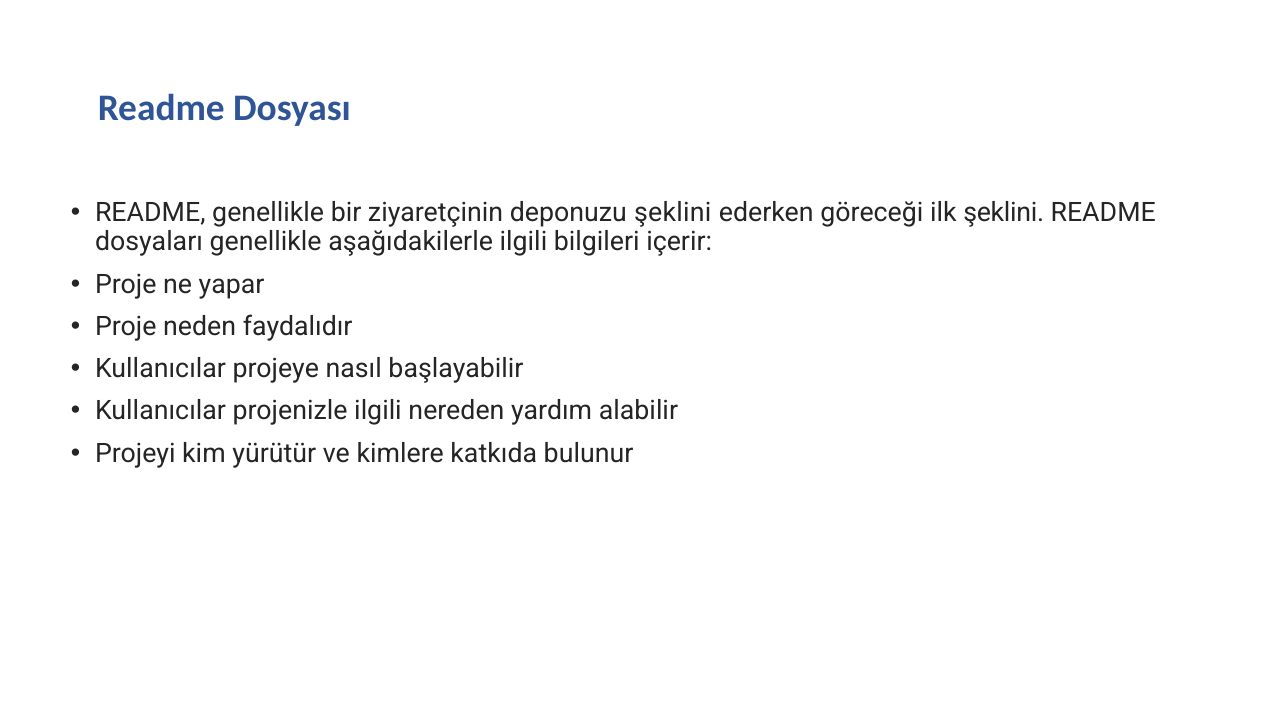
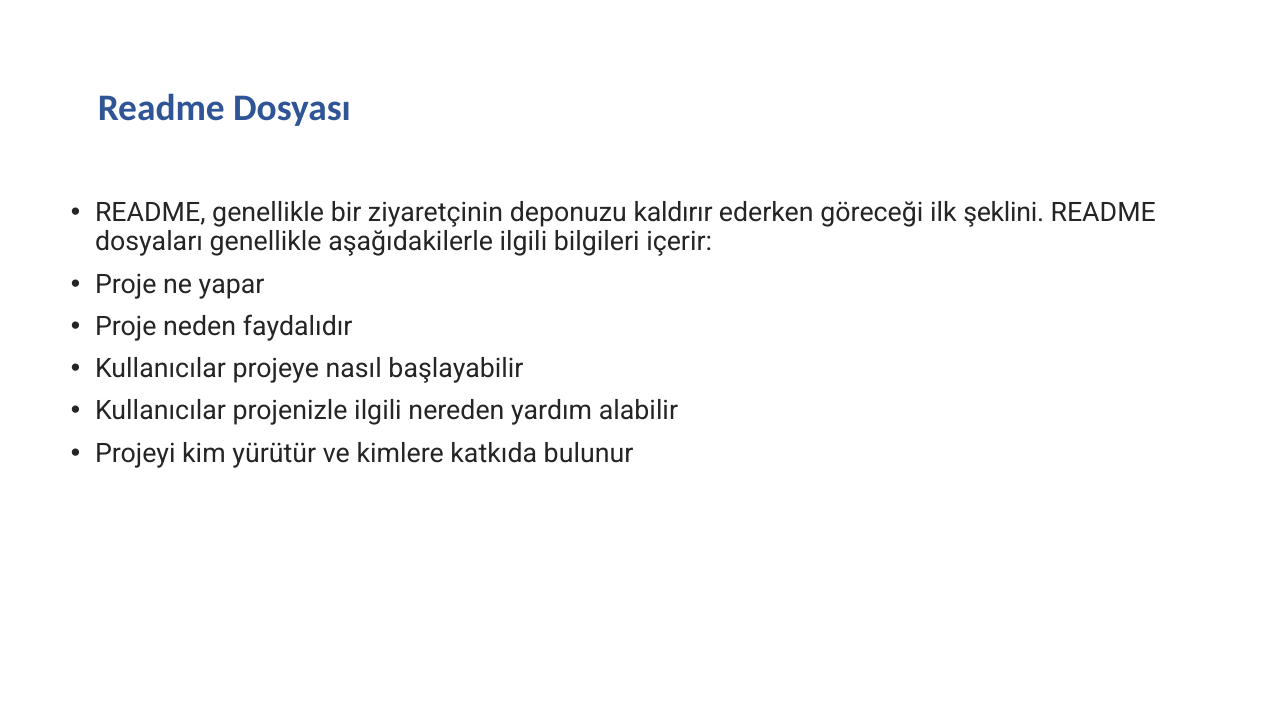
deponuzu şeklini: şeklini -> kaldırır (673, 213)
